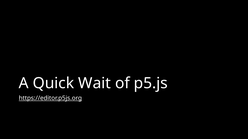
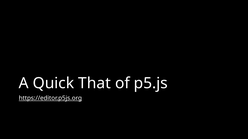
Wait: Wait -> That (95, 83)
